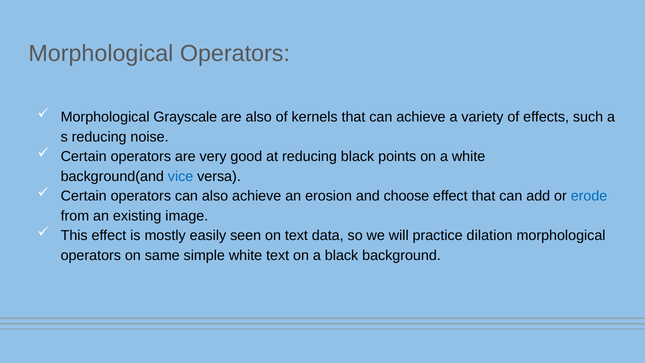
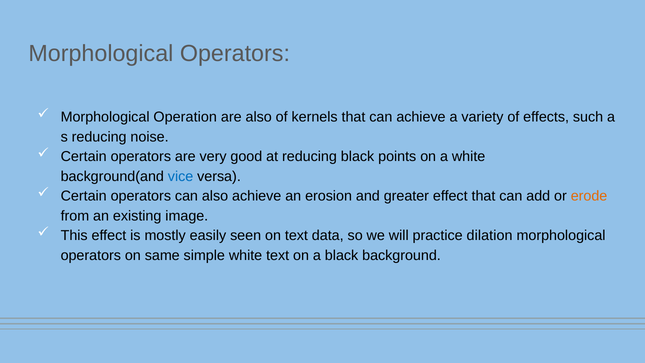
Grayscale: Grayscale -> Operation (185, 117)
choose: choose -> greater (406, 196)
erode colour: blue -> orange (589, 196)
